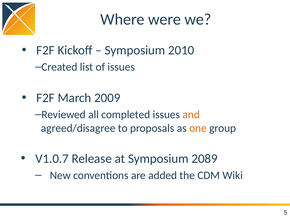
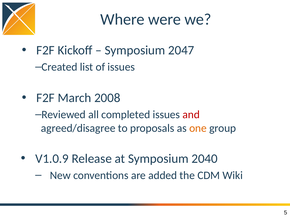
2010: 2010 -> 2047 (181, 50)
2009: 2009 -> 2008 (107, 98)
and colour: orange -> red (191, 114)
V1.0.7: V1.0.7 -> V1.0.9 (52, 158)
2089: 2089 -> 2040 (205, 158)
